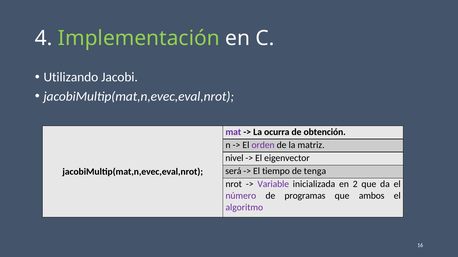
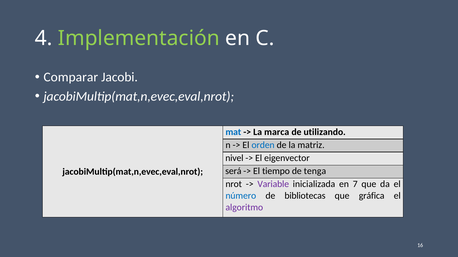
Utilizando: Utilizando -> Comparar (71, 77)
mat colour: purple -> blue (233, 132)
ocurra: ocurra -> marca (277, 132)
obtención: obtención -> utilizando (325, 132)
orden colour: purple -> blue (263, 145)
2: 2 -> 7 (355, 184)
número colour: purple -> blue (241, 196)
programas: programas -> bibliotecas (305, 196)
ambos: ambos -> gráfica (372, 196)
